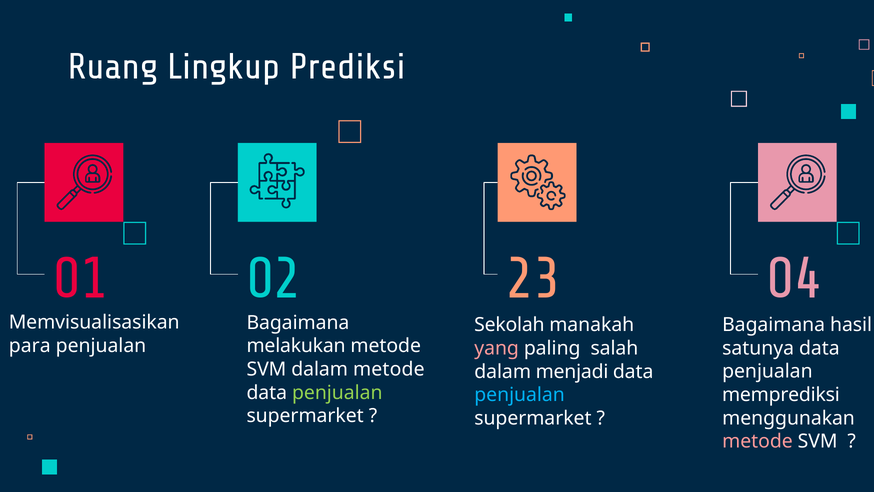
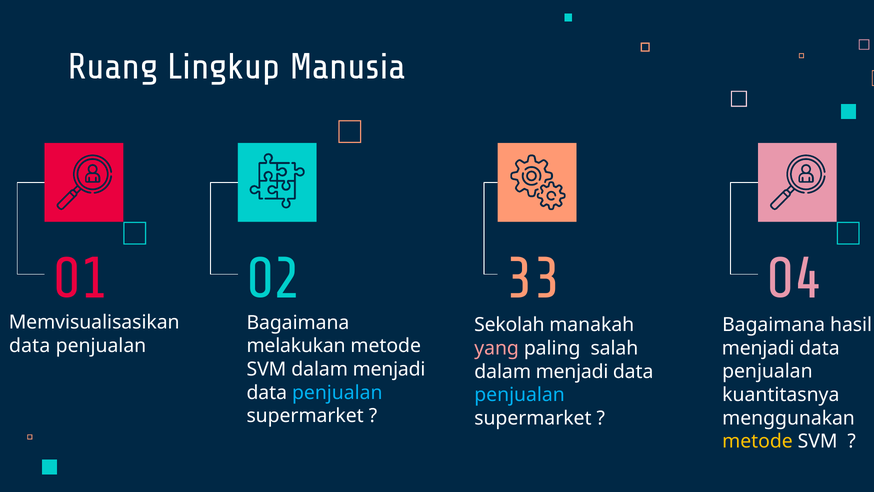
Prediksi: Prediksi -> Manusia (348, 67)
23: 23 -> 33 (534, 278)
para: para -> data (30, 346)
satunya: satunya -> menjadi (758, 348)
SVM dalam metode: metode -> menjadi (389, 369)
penjualan colour: light green -> light blue (337, 392)
memprediksi: memprediksi -> kuantitasnya (781, 395)
metode colour: pink -> yellow (757, 441)
